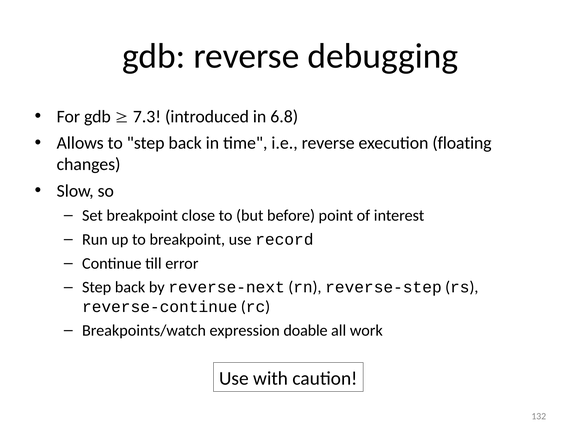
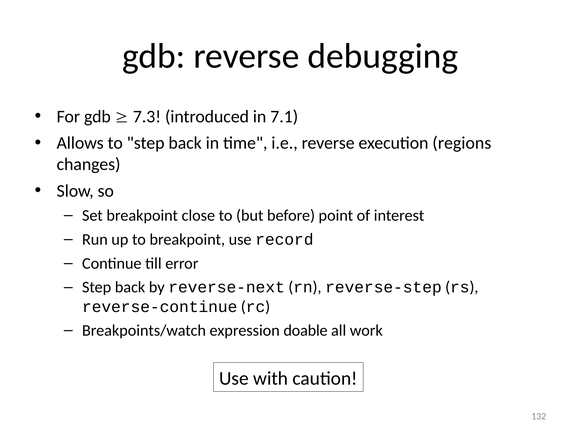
6.8: 6.8 -> 7.1 (284, 116)
floating: floating -> regions (462, 143)
